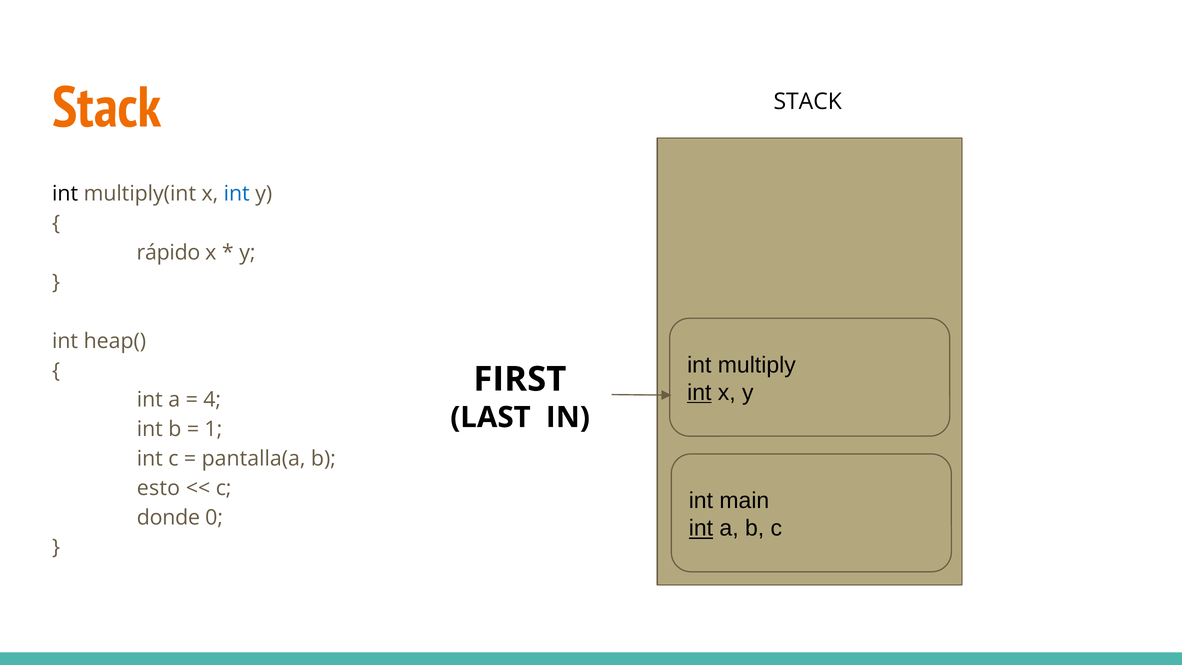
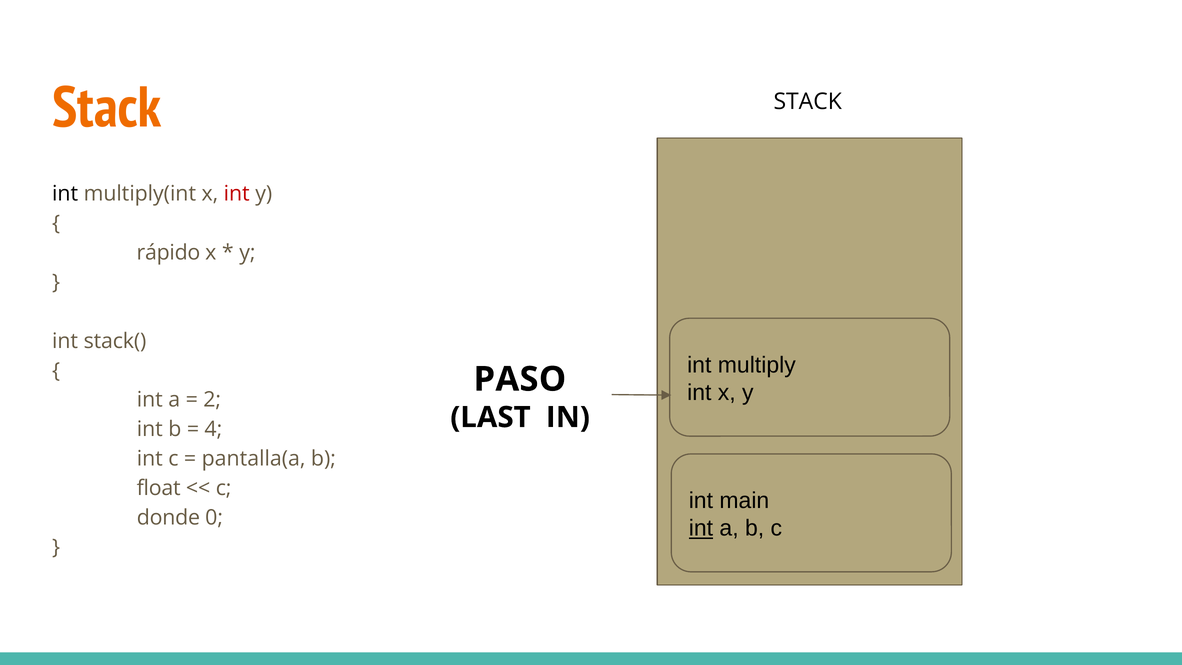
int colour: blue -> red (237, 194)
heap(: heap( -> stack( (115, 341)
FIRST: FIRST -> PASO (520, 379)
int underline: present -> none (699, 393)
4: 4 -> 2 (212, 400)
1: 1 -> 4 (213, 429)
esto: esto -> float (159, 488)
